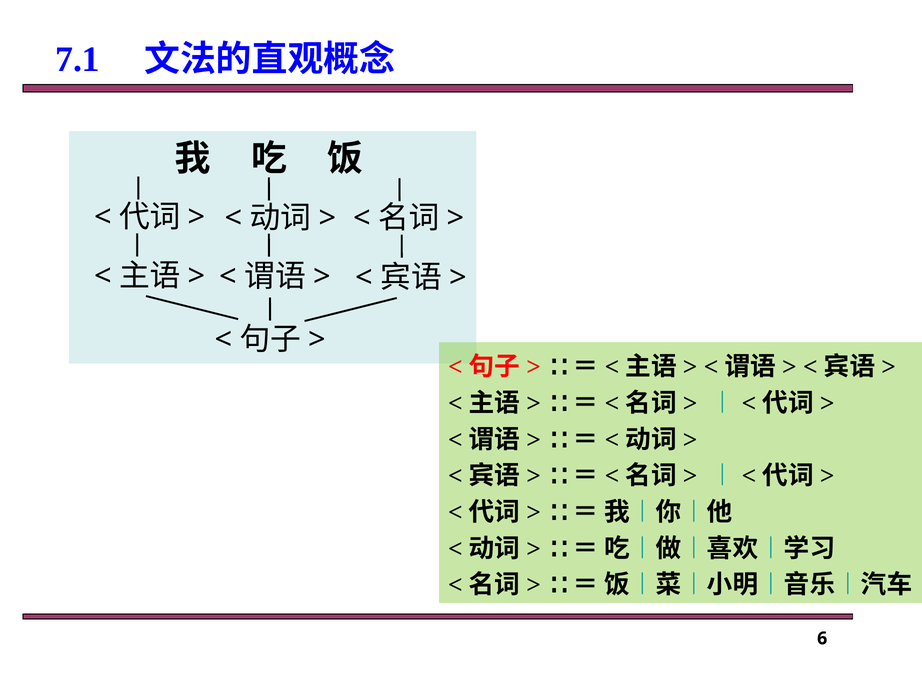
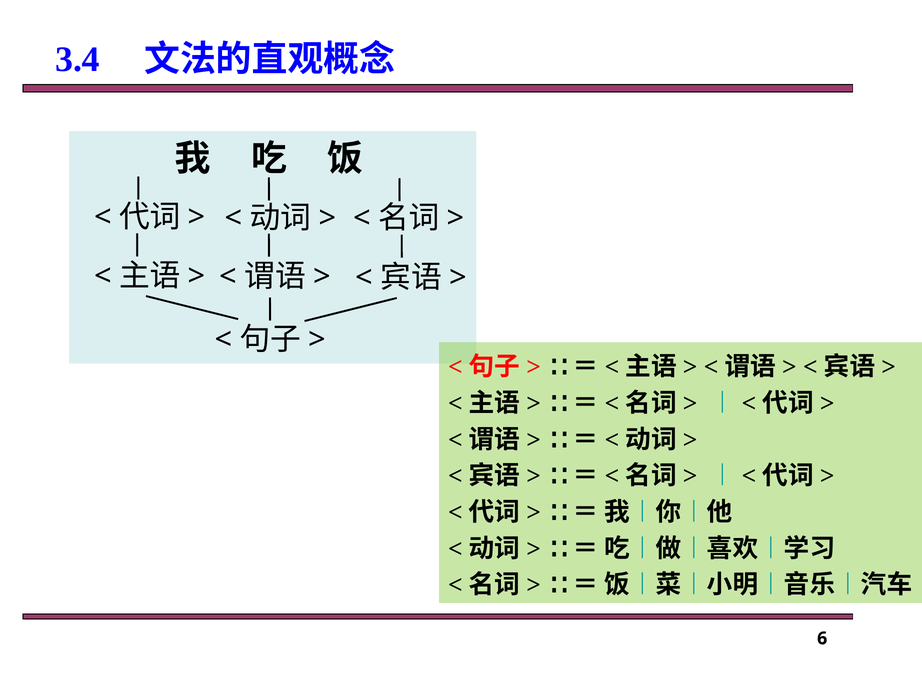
7.1: 7.1 -> 3.4 (78, 59)
